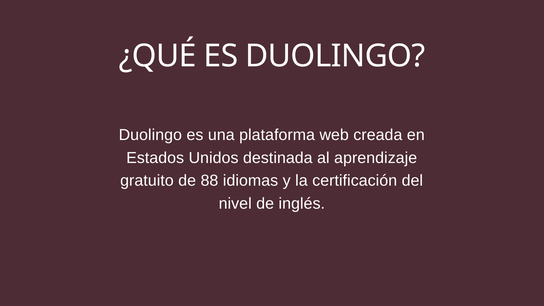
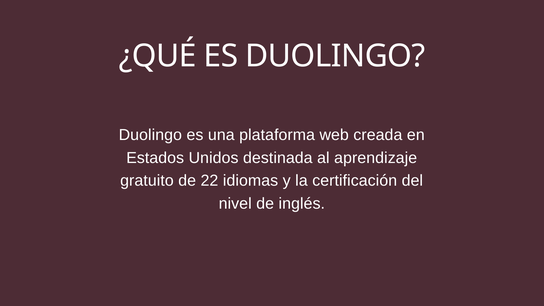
88: 88 -> 22 (209, 181)
